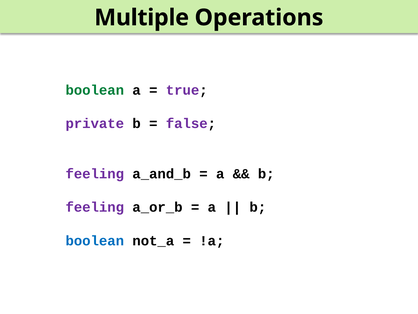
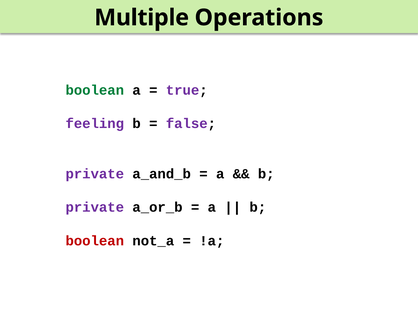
private: private -> feeling (95, 123)
feeling: feeling -> private (95, 174)
feeling: feeling -> private (95, 207)
boolean colour: blue -> red (95, 240)
